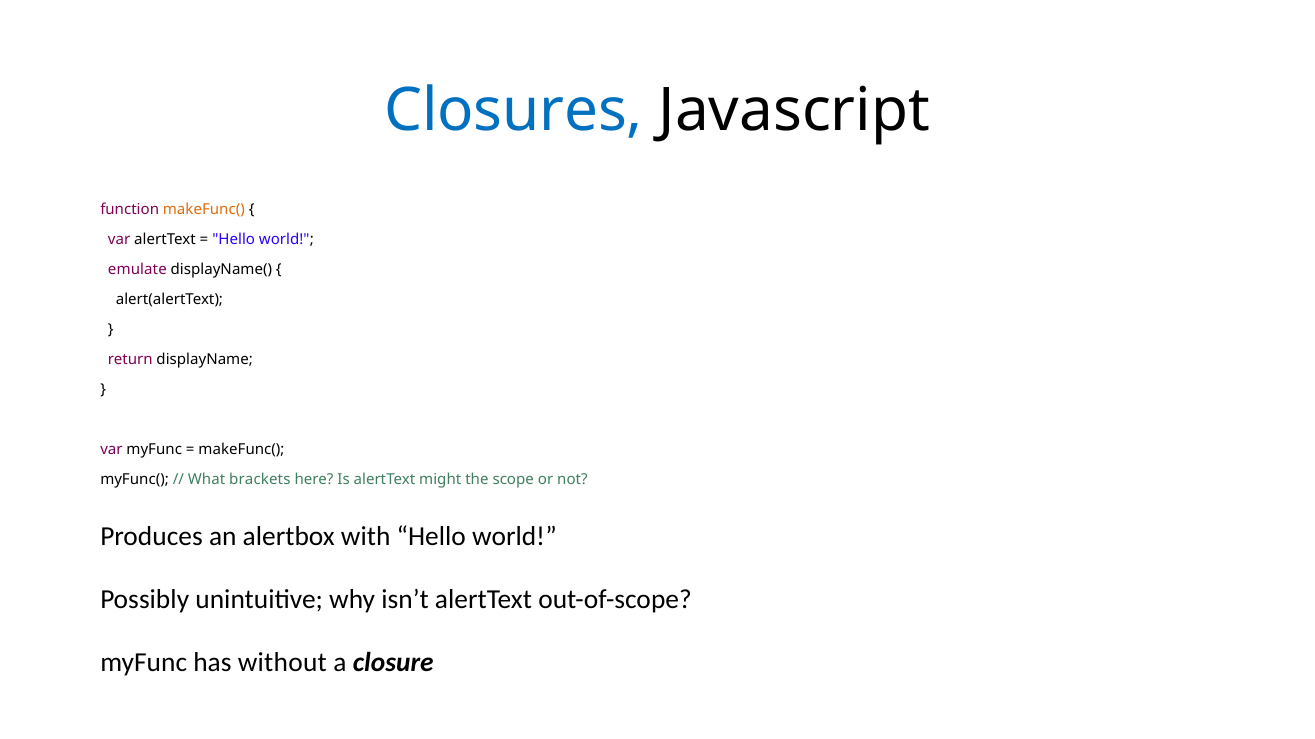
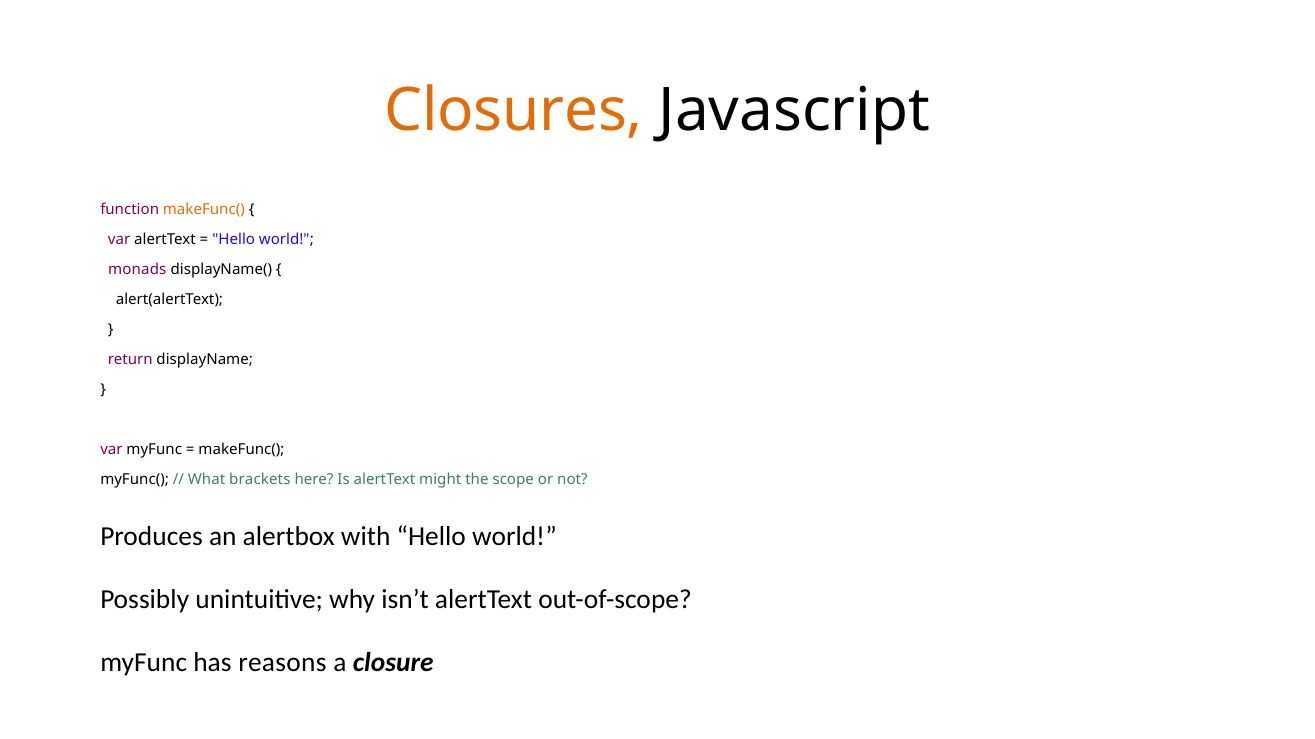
Closures colour: blue -> orange (514, 110)
emulate: emulate -> monads (137, 270)
without: without -> reasons (282, 663)
